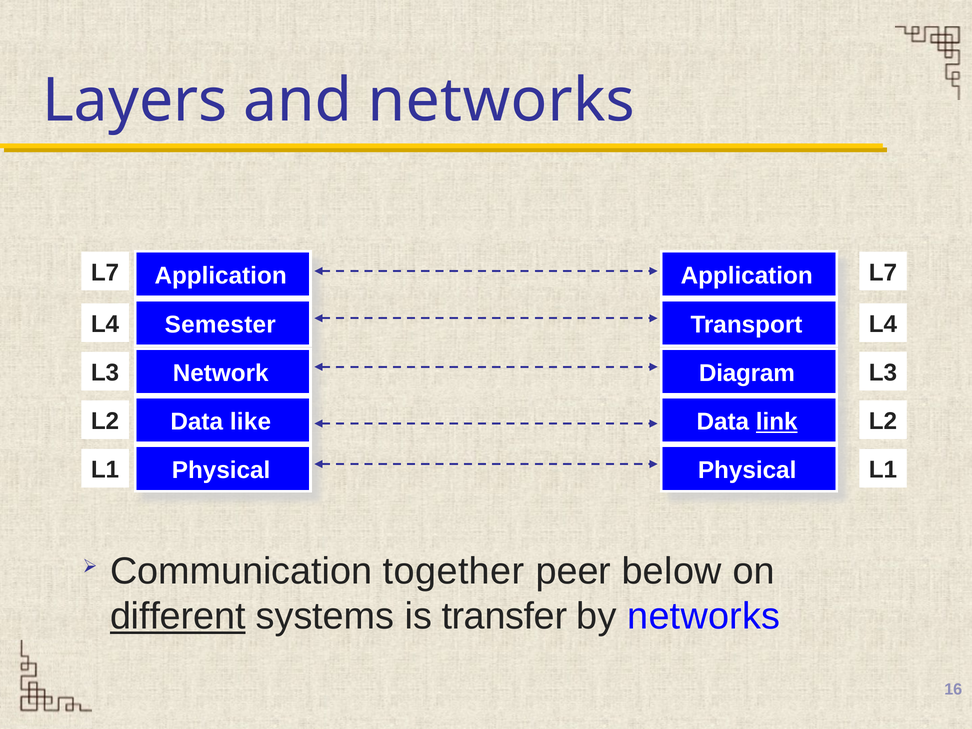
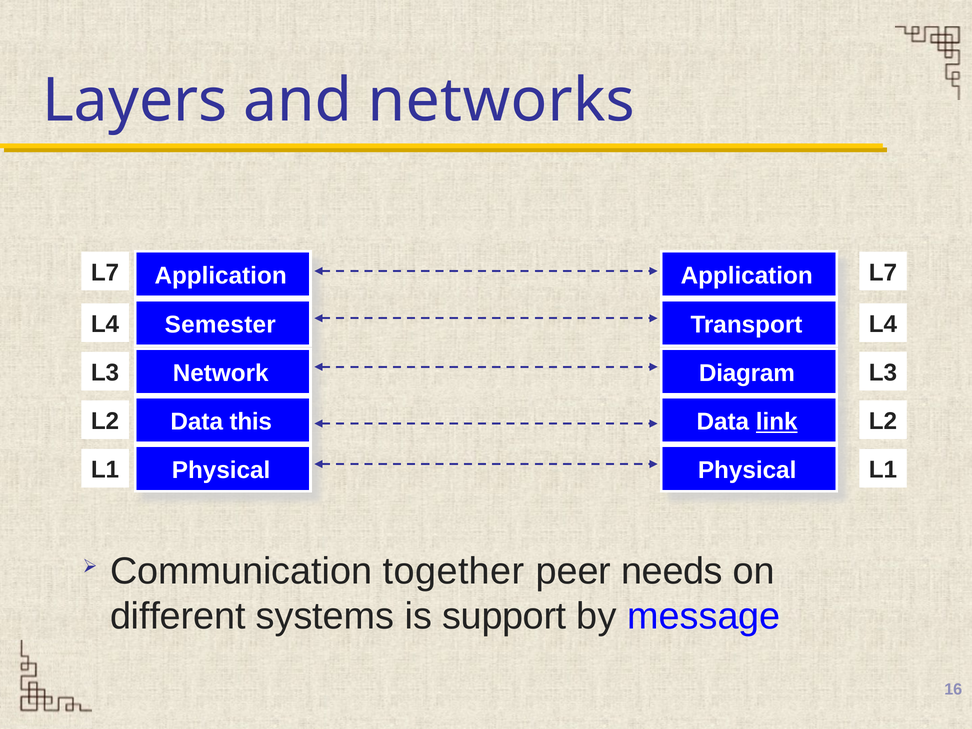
like: like -> this (251, 422)
below: below -> needs (672, 571)
different underline: present -> none (178, 616)
transfer: transfer -> support (504, 616)
by networks: networks -> message (704, 616)
